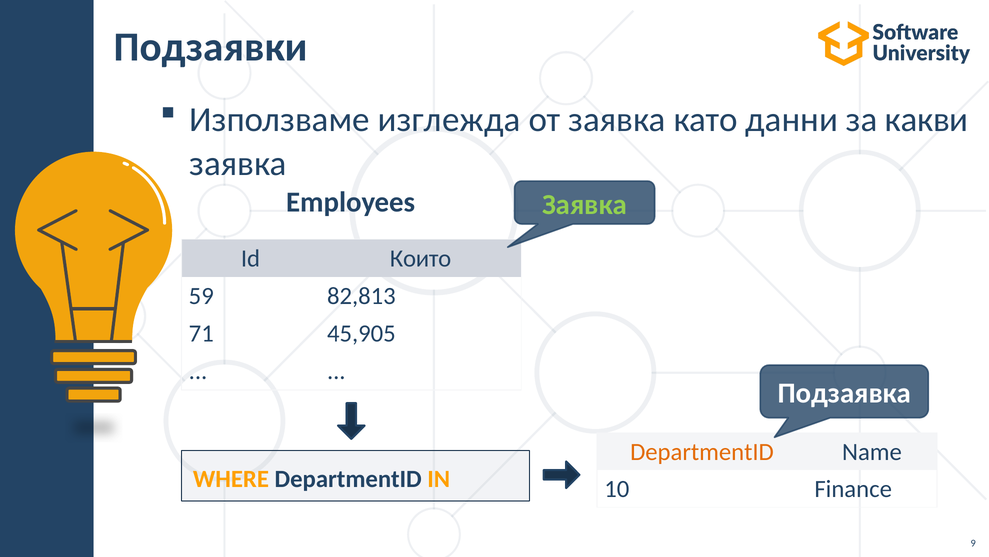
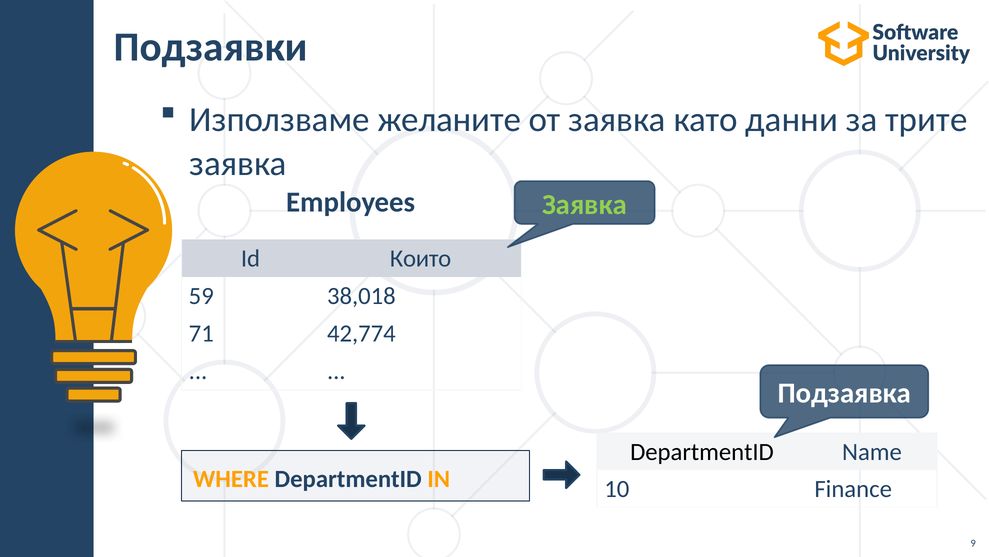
изглежда: изглежда -> желаните (449, 119)
какви: какви -> трите (926, 119)
82,813: 82,813 -> 38,018 (361, 296)
45,905: 45,905 -> 42,774 (361, 333)
DepartmentID colour: orange -> black (702, 451)
